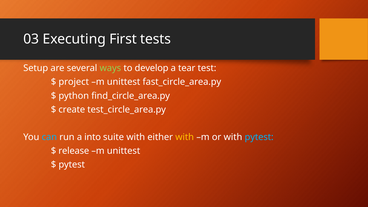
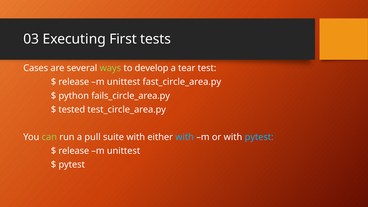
Setup: Setup -> Cases (36, 68)
project: project -> release (74, 82)
find_circle_area.py: find_circle_area.py -> fails_circle_area.py (131, 96)
create: create -> tested (72, 109)
can colour: light blue -> light green (49, 137)
into: into -> pull (93, 137)
with colour: yellow -> light blue (185, 137)
